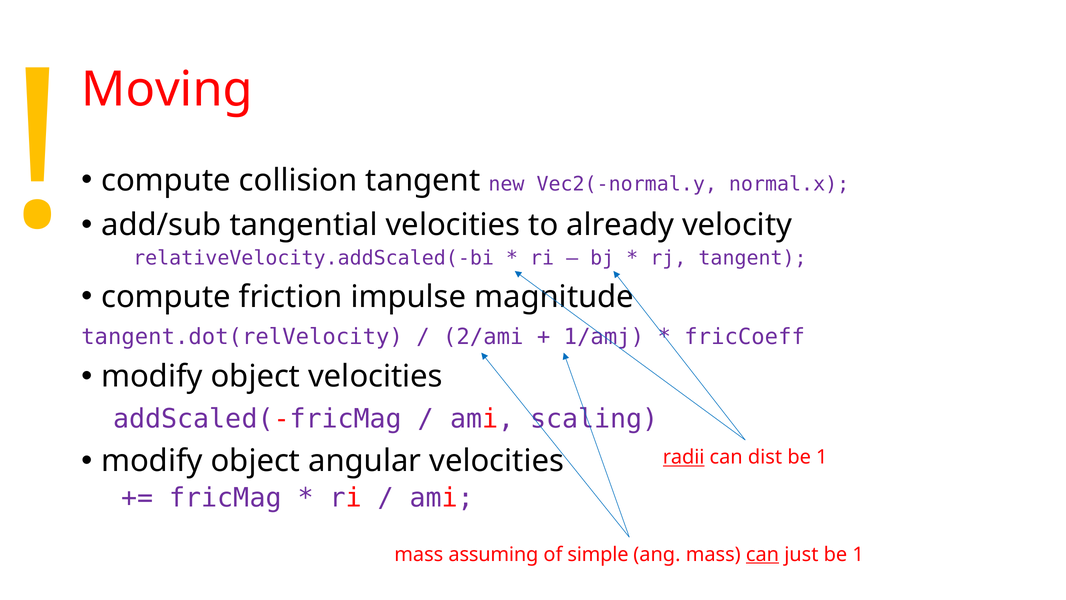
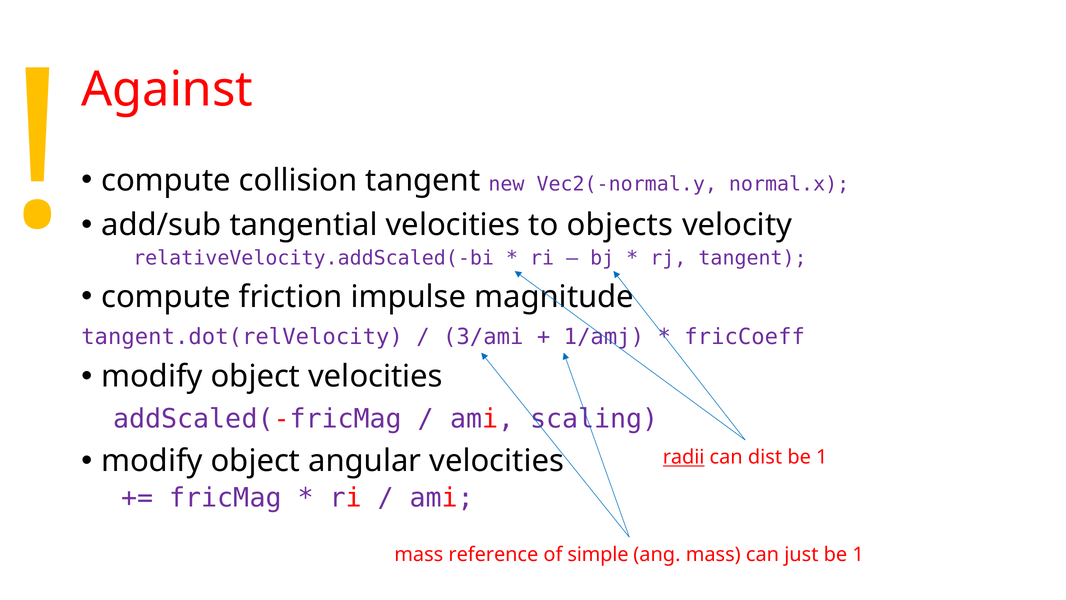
Moving: Moving -> Against (167, 90)
already: already -> objects (620, 225)
2/ami: 2/ami -> 3/ami (483, 337)
assuming: assuming -> reference (493, 554)
can underline: present -> none (762, 554)
